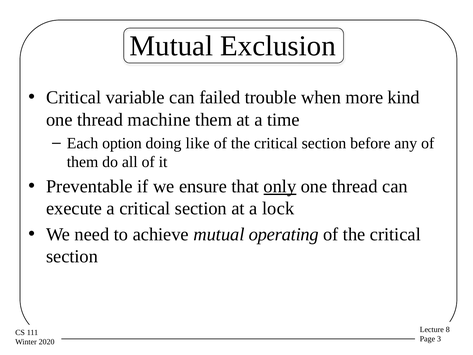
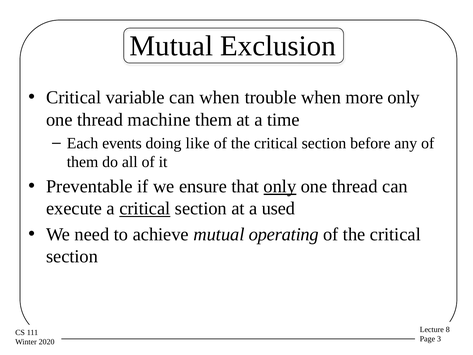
can failed: failed -> when (220, 97)
more kind: kind -> only (404, 97)
option: option -> events (122, 143)
critical underline: none -> present (145, 208)
lock: lock -> used (278, 208)
